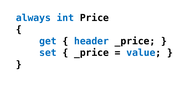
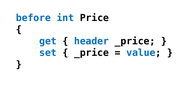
always: always -> before (33, 18)
